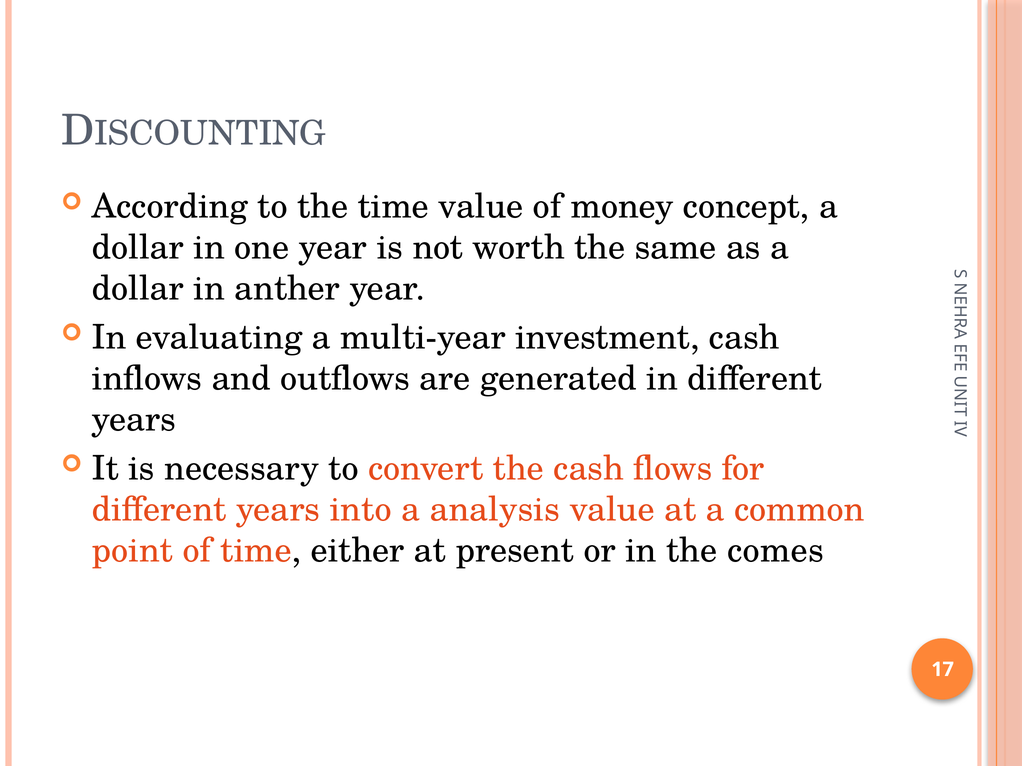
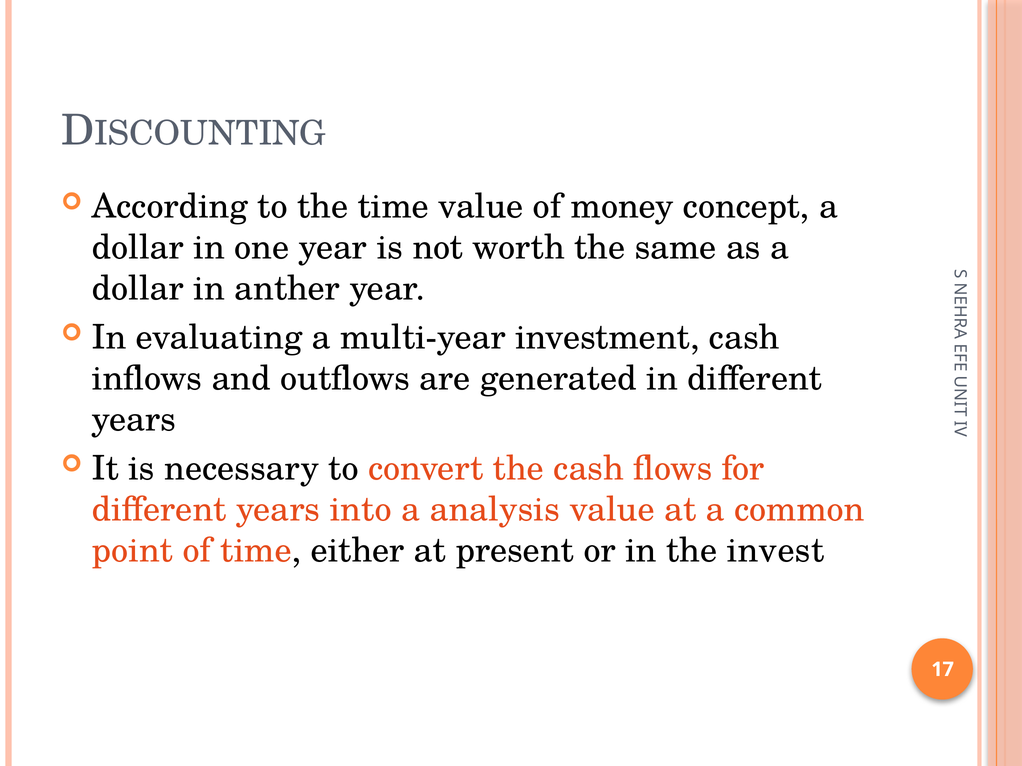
comes: comes -> invest (776, 551)
